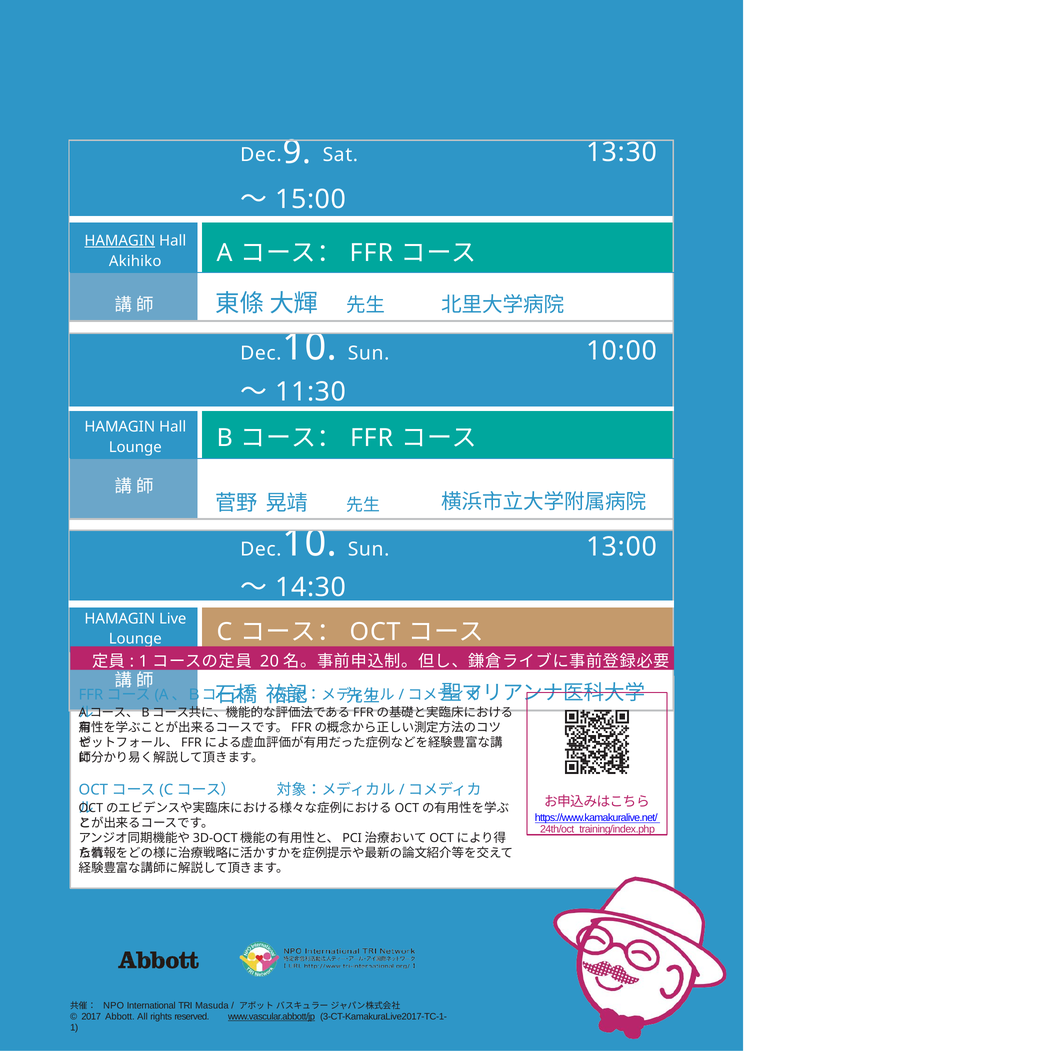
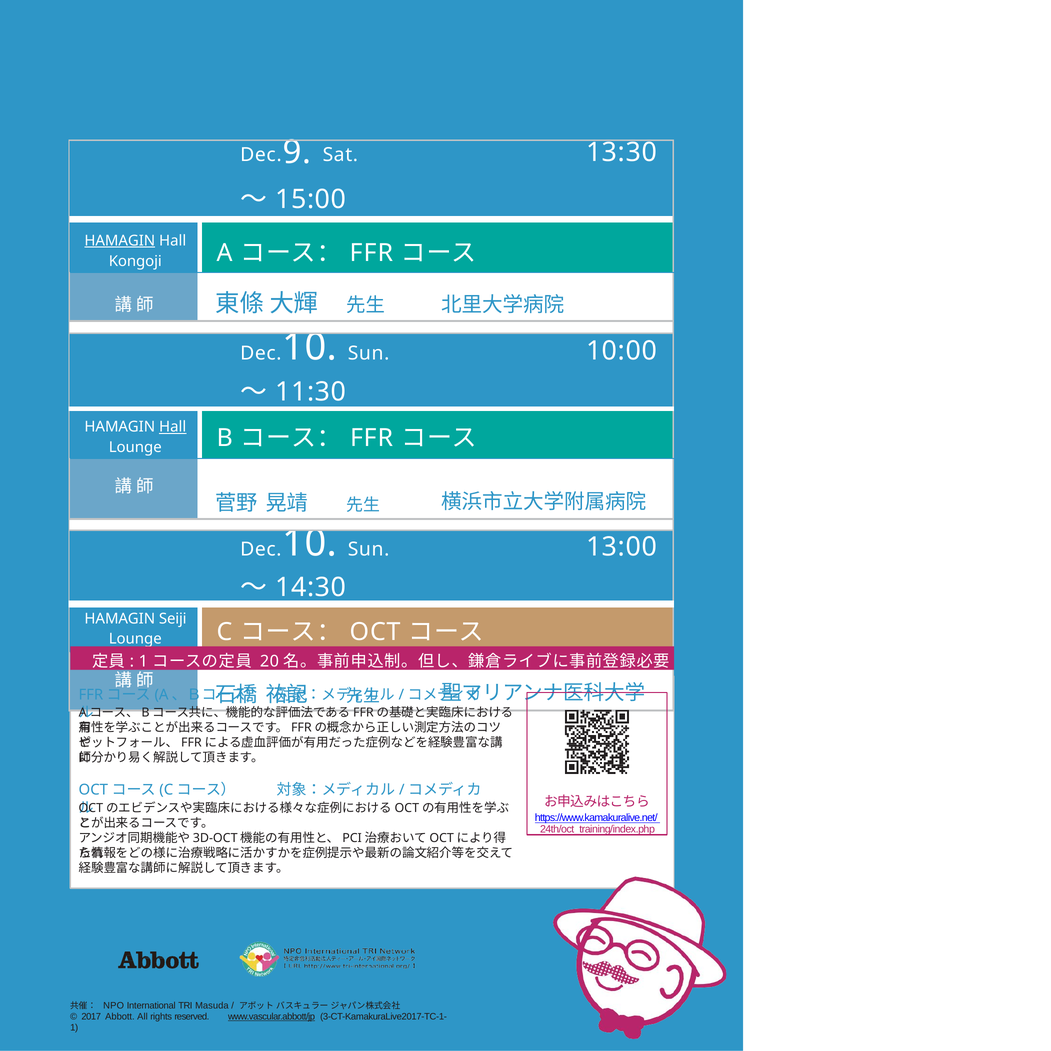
Akihiko: Akihiko -> Kongoji (135, 261)
Hall underline: none -> present (173, 427)
Live: Live -> Seiji (173, 619)
